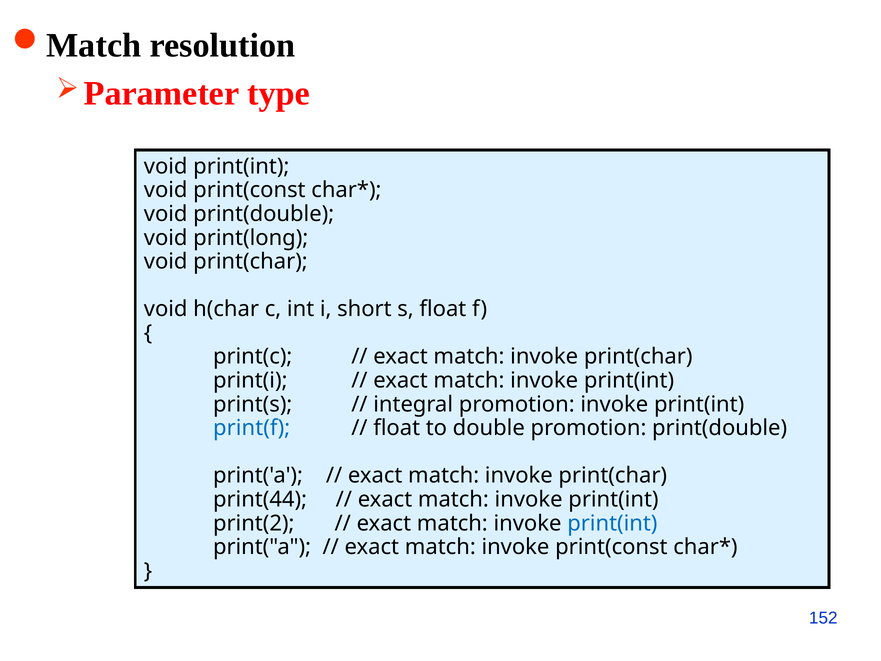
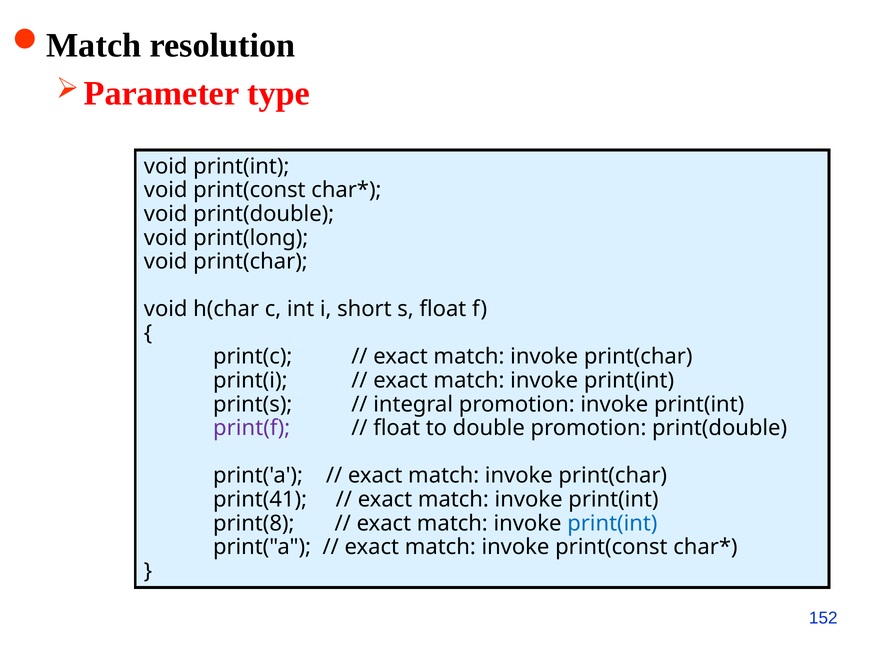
print(f colour: blue -> purple (252, 428)
print(44: print(44 -> print(41 (260, 499)
print(2: print(2 -> print(8 (254, 523)
